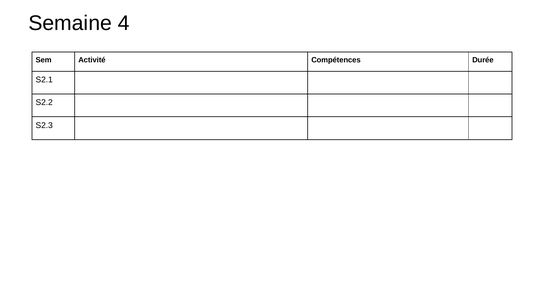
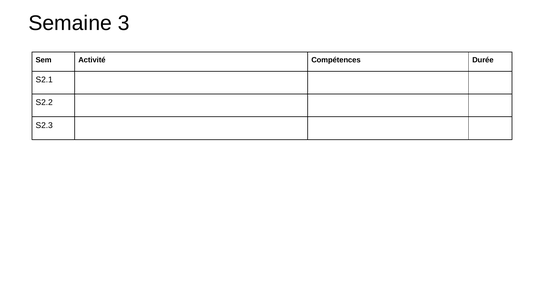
4: 4 -> 3 (124, 23)
